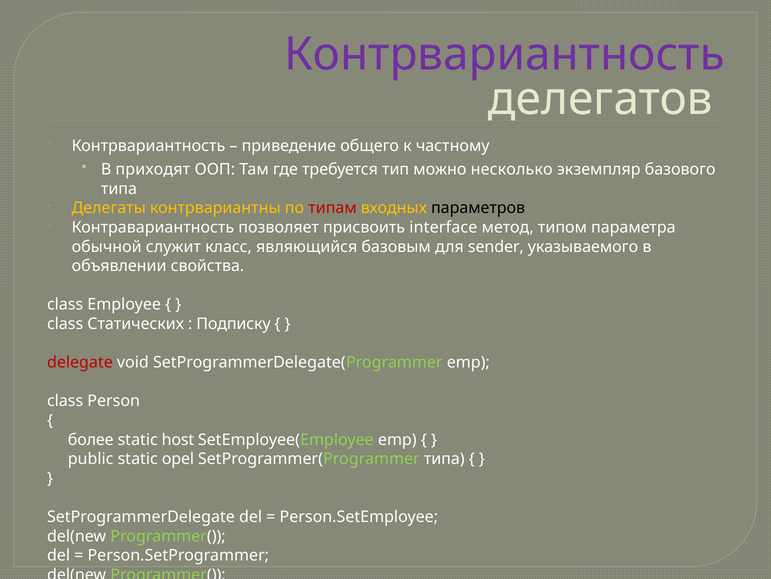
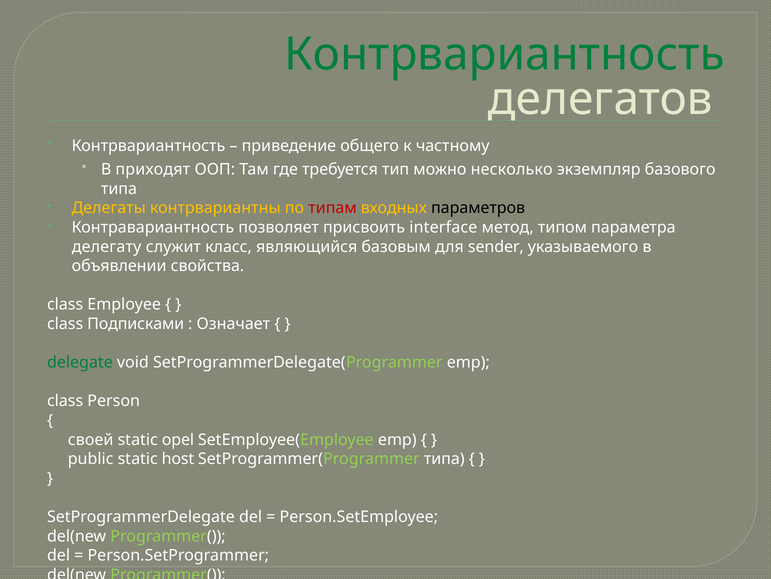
Контрвариантность colour: purple -> green (504, 55)
обычной: обычной -> делегату (107, 246)
Статических: Статических -> Подписками (136, 324)
Подписку: Подписку -> Означает (233, 324)
delegate colour: red -> green (80, 362)
более: более -> своей (91, 439)
host: host -> opel (178, 439)
opel: opel -> host (178, 458)
